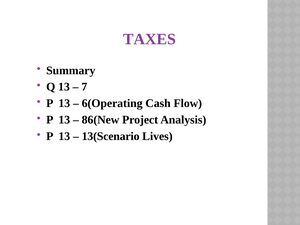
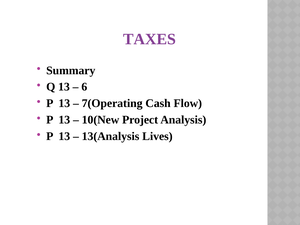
7: 7 -> 6 (84, 87)
6(Operating: 6(Operating -> 7(Operating (112, 103)
86(New: 86(New -> 10(New (100, 120)
13(Scenario: 13(Scenario -> 13(Analysis (111, 136)
